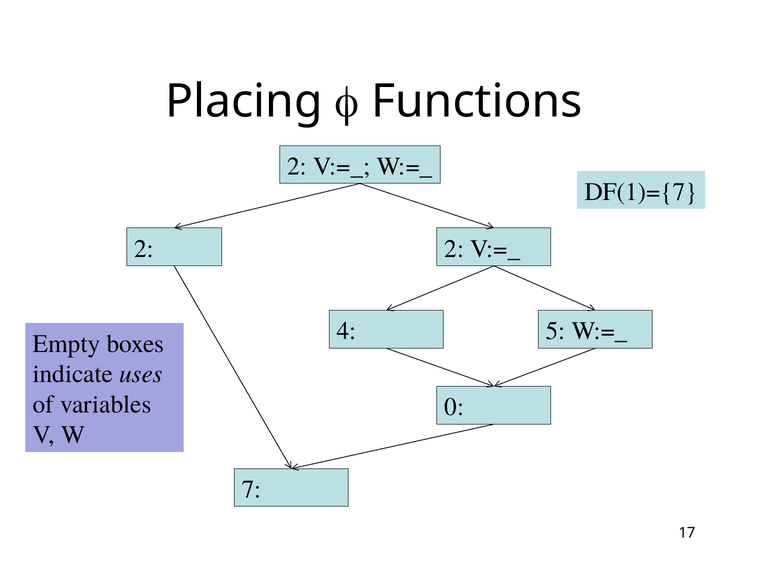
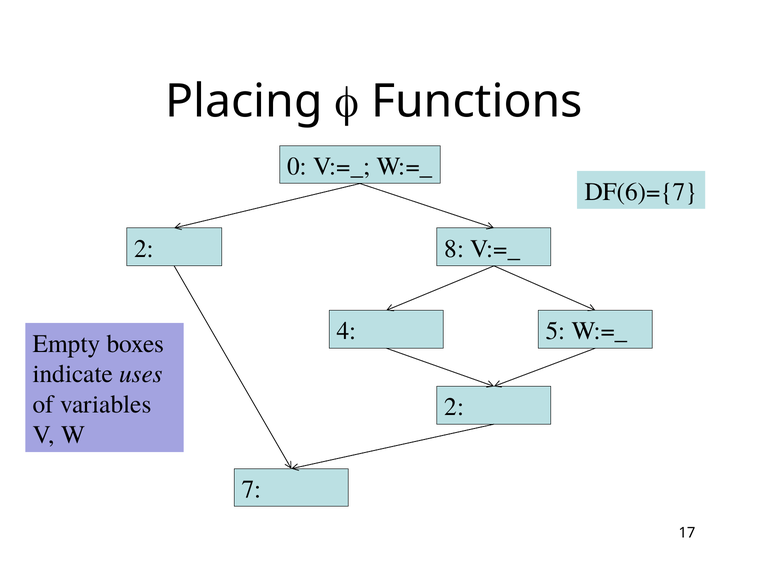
2: 2 -> 0 (297, 166)
DF(1)={7: DF(1)={7 -> DF(6)={7 (641, 192)
2 2: 2 -> 8 (454, 249)
0: 0 -> 2 (454, 407)
